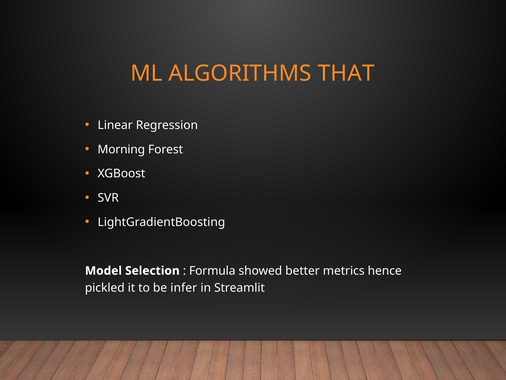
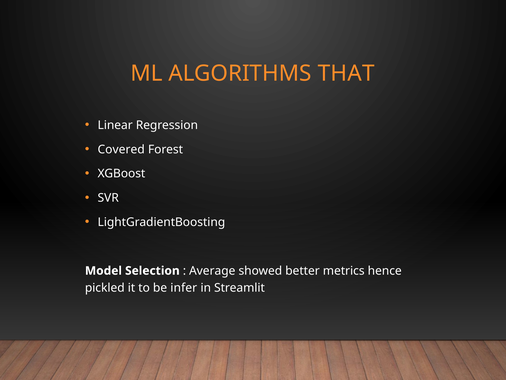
Morning: Morning -> Covered (121, 149)
Formula: Formula -> Average (212, 270)
